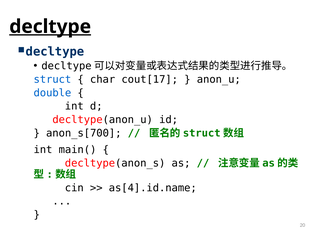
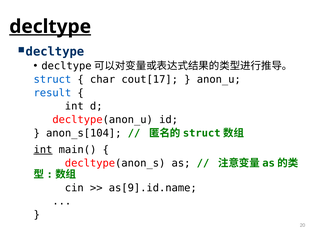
double: double -> result (52, 93)
anon_s[700: anon_s[700 -> anon_s[104 (84, 133)
int underline: none -> present (43, 150)
as[4].id.name: as[4].id.name -> as[9].id.name (153, 188)
